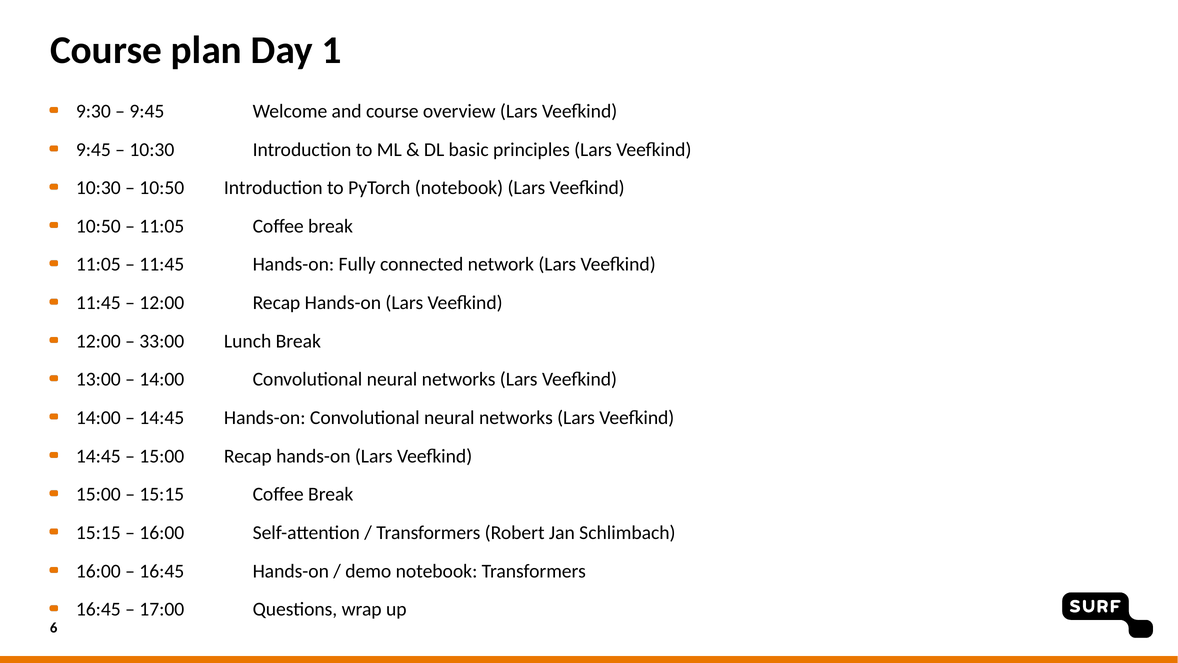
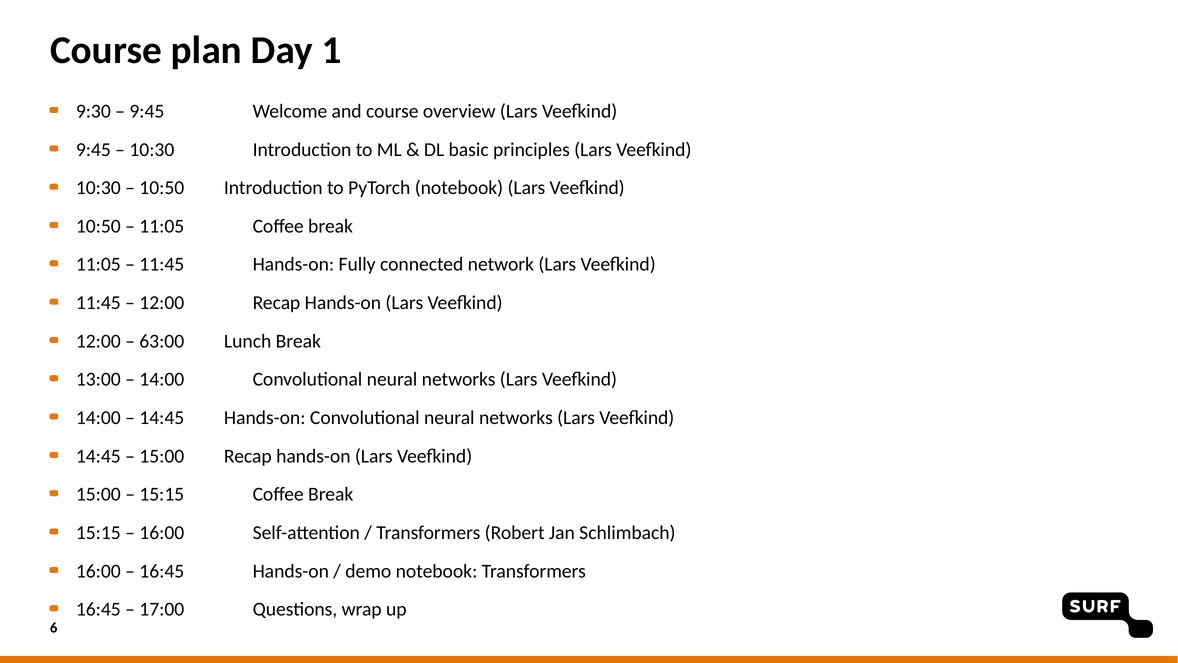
33:00: 33:00 -> 63:00 (162, 341)
